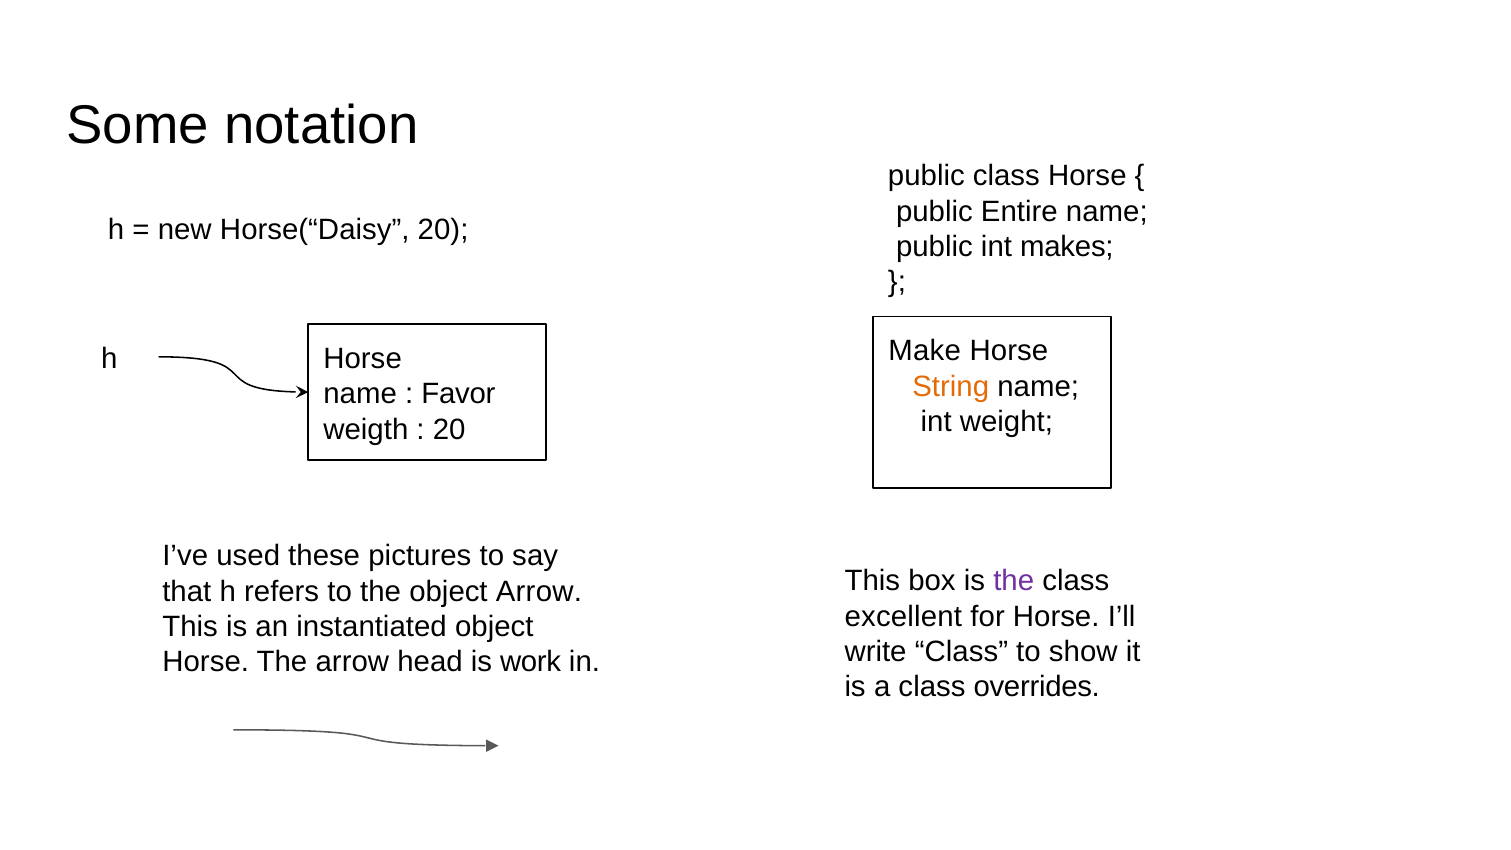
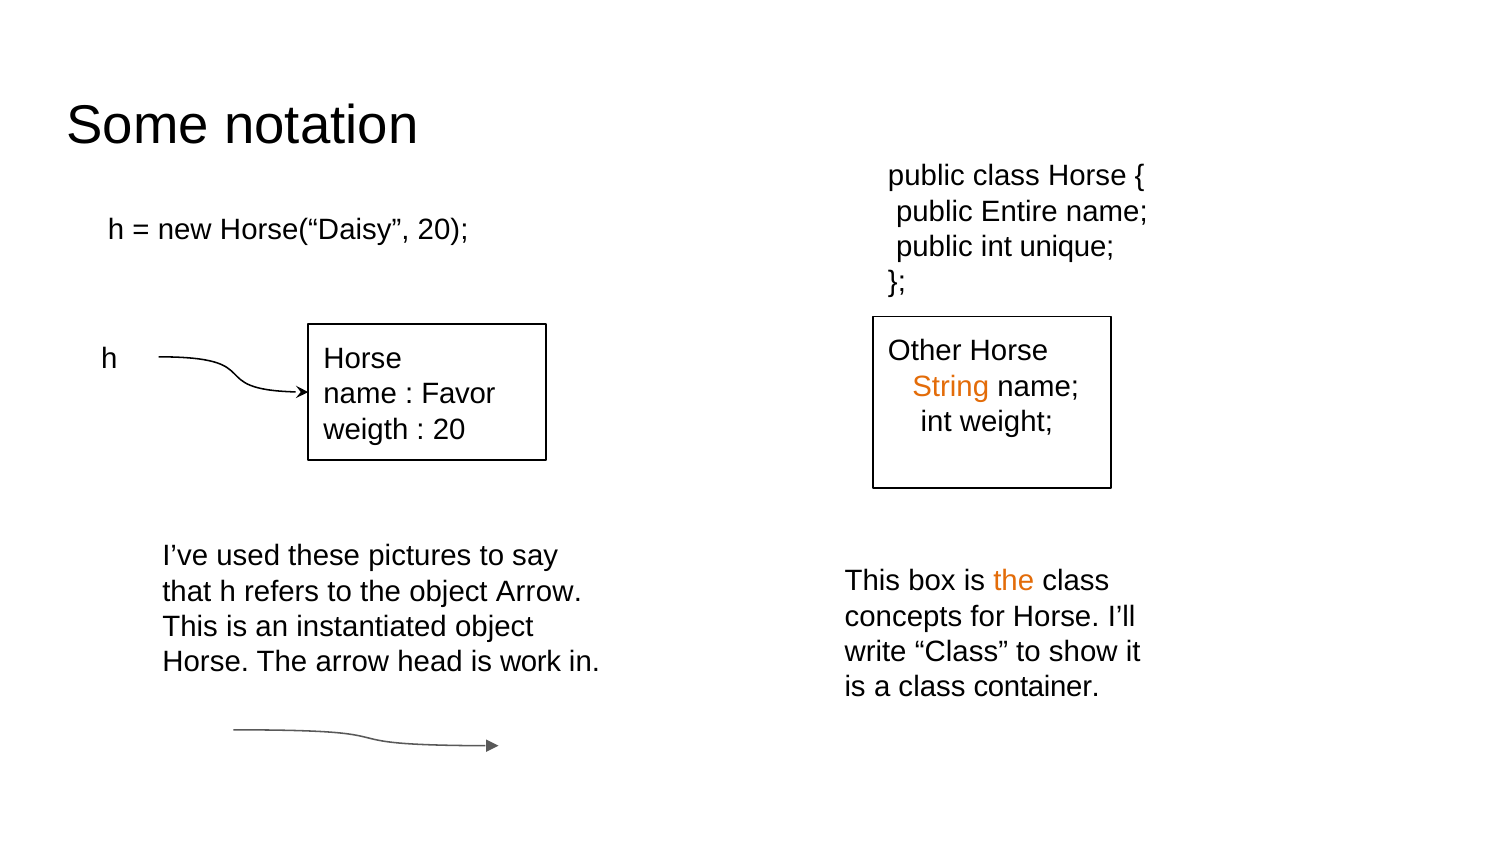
makes: makes -> unique (1067, 247)
Make: Make -> Other (925, 351)
the colour: purple -> orange (1014, 581)
excellent: excellent -> concepts (903, 616)
overrides: overrides -> container (1037, 687)
